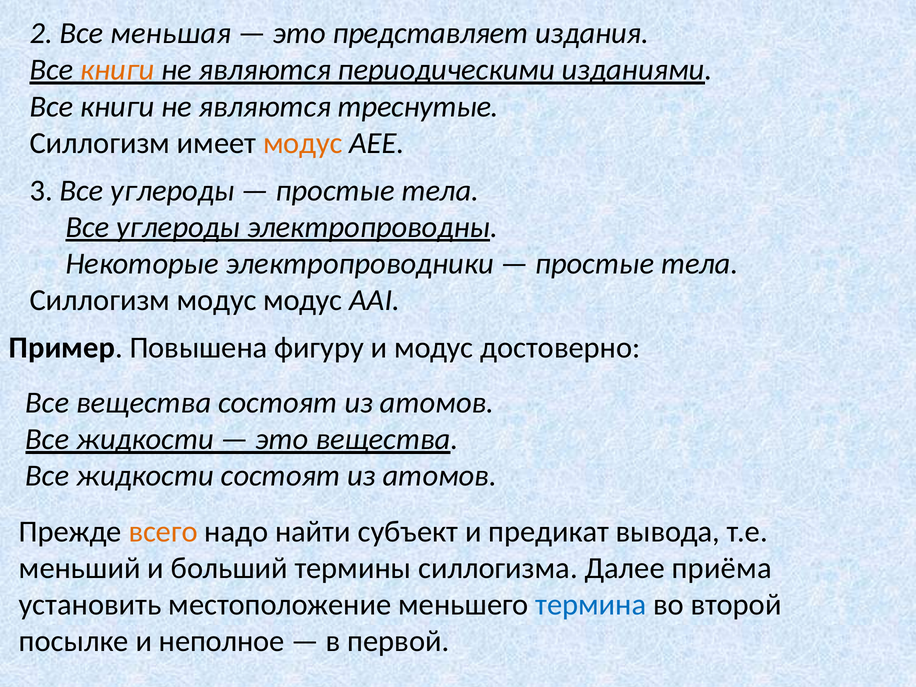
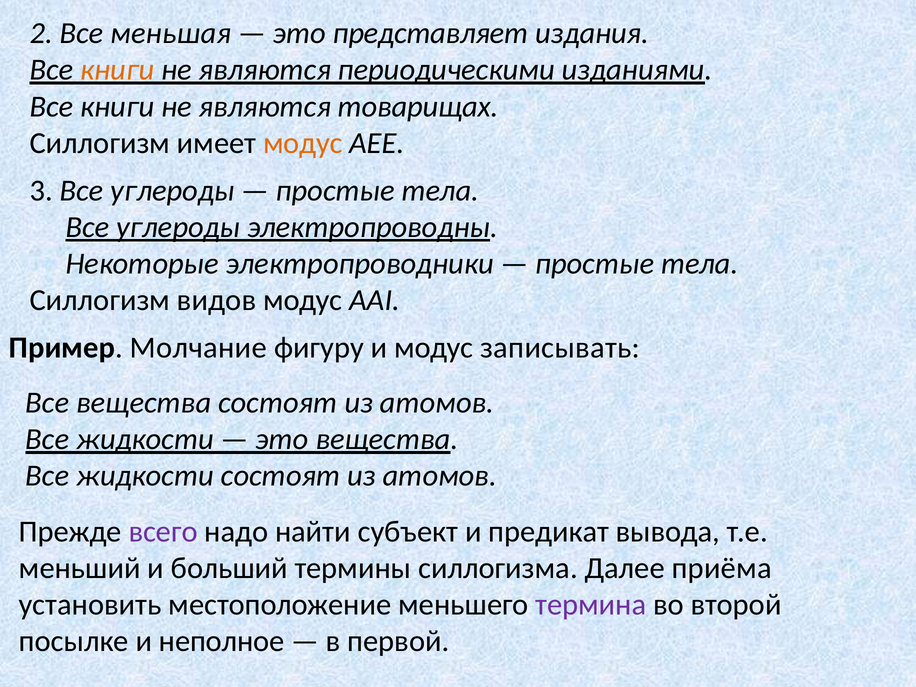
треснутые: треснутые -> товарищах (418, 107)
Силлогизм модус: модус -> видов (217, 300)
Повышена: Повышена -> Молчание (198, 348)
достоверно: достоверно -> записывать (560, 348)
всего colour: orange -> purple (163, 531)
термина colour: blue -> purple (591, 605)
